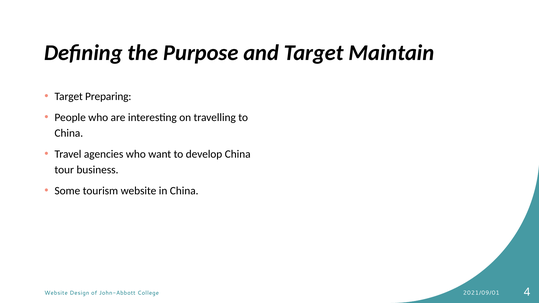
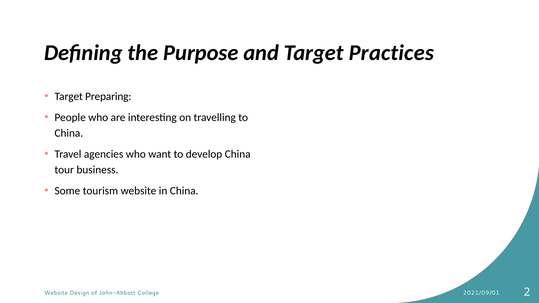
Maintain: Maintain -> Practices (391, 53)
4: 4 -> 2 (527, 292)
